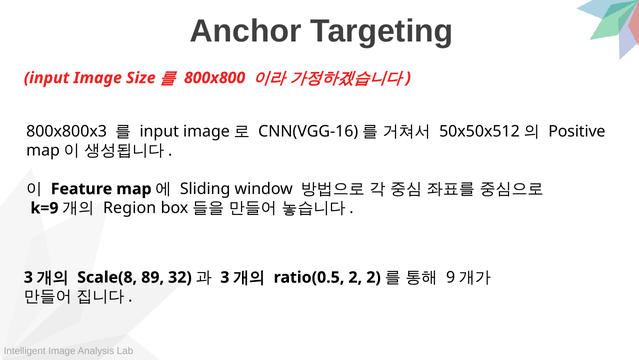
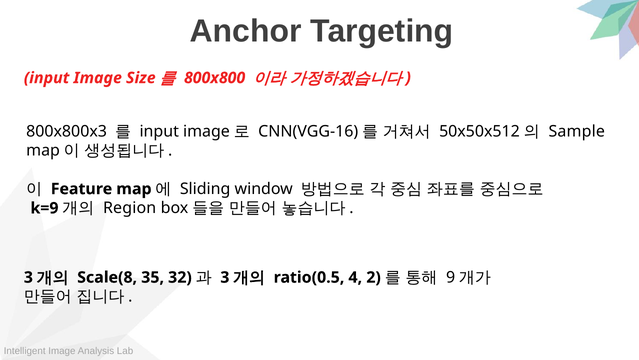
Positive: Positive -> Sample (577, 131)
89: 89 -> 35 (153, 277)
ratio(0.5 2: 2 -> 4 (355, 277)
